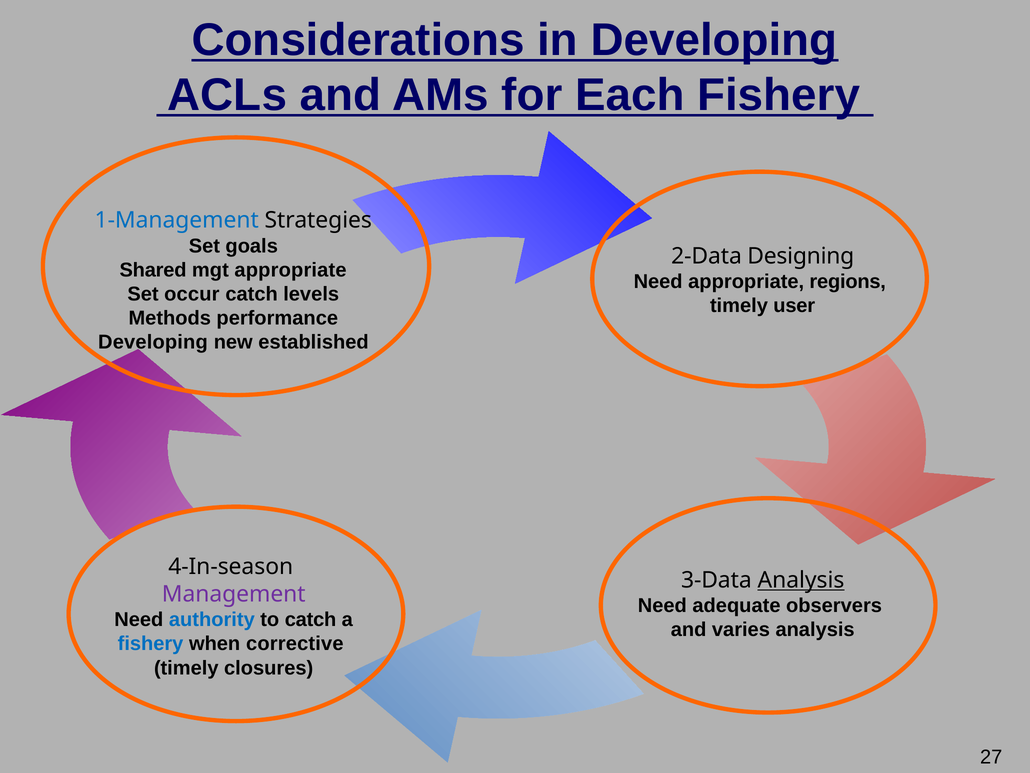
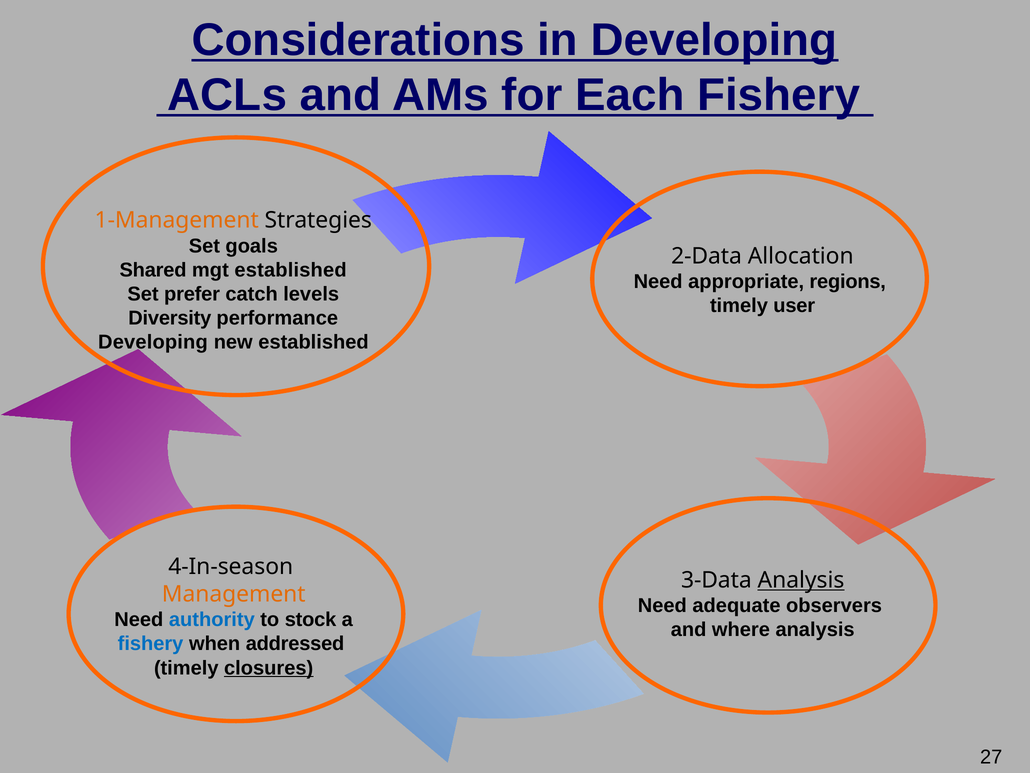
1-Management colour: blue -> orange (177, 220)
Designing: Designing -> Allocation (801, 256)
mgt appropriate: appropriate -> established (291, 270)
occur: occur -> prefer (192, 294)
Methods: Methods -> Diversity (170, 318)
Management colour: purple -> orange (234, 594)
to catch: catch -> stock (311, 619)
varies: varies -> where (741, 629)
corrective: corrective -> addressed (295, 643)
closures underline: none -> present (269, 667)
